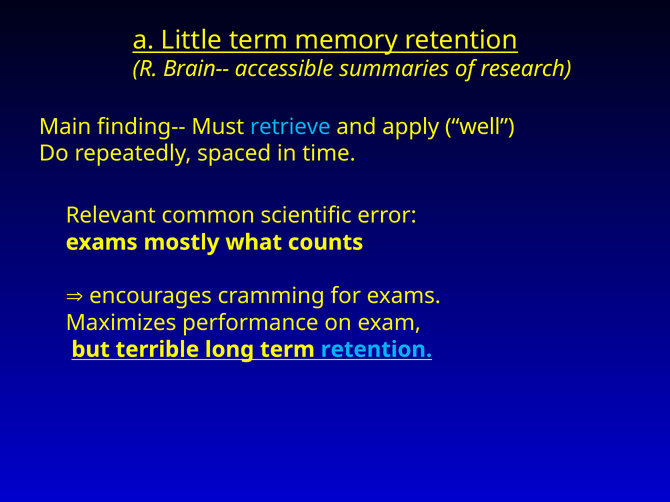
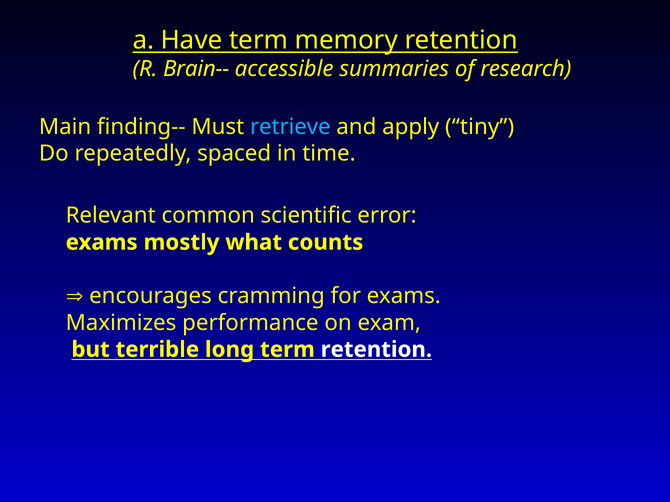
Little: Little -> Have (192, 40)
well: well -> tiny (480, 127)
retention colour: light blue -> white (376, 350)
